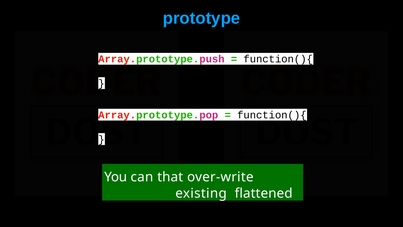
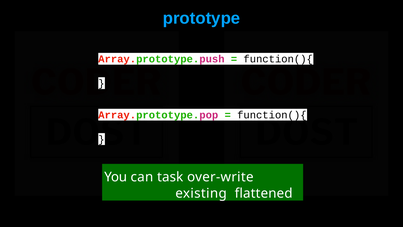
that: that -> task (170, 177)
